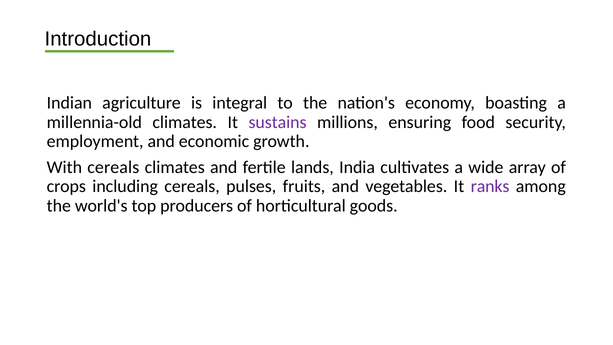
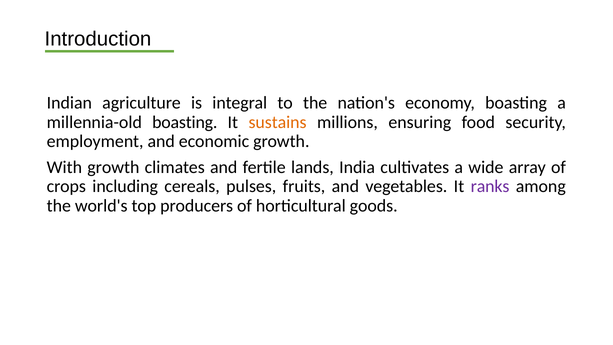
millennia-old climates: climates -> boasting (185, 122)
sustains colour: purple -> orange (278, 122)
With cereals: cereals -> growth (113, 167)
